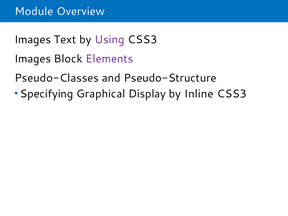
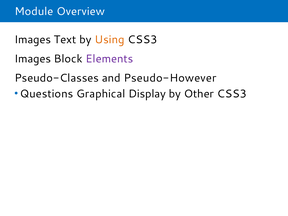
Using colour: purple -> orange (110, 40)
Pseudo-Structure: Pseudo-Structure -> Pseudo-However (170, 78)
Specifying: Specifying -> Questions (47, 94)
Inline: Inline -> Other (199, 94)
